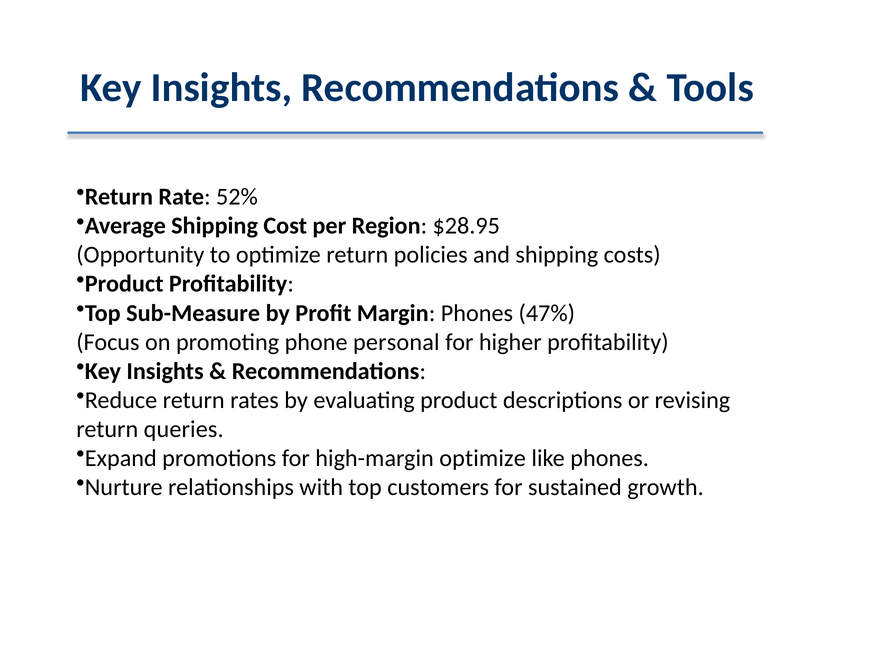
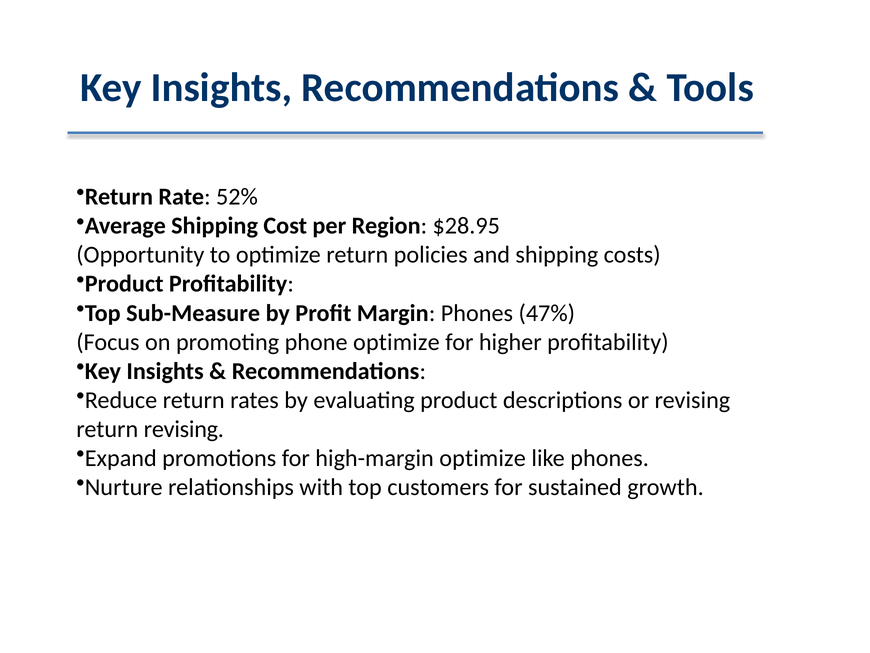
phone personal: personal -> optimize (396, 342)
return queries: queries -> revising (184, 429)
